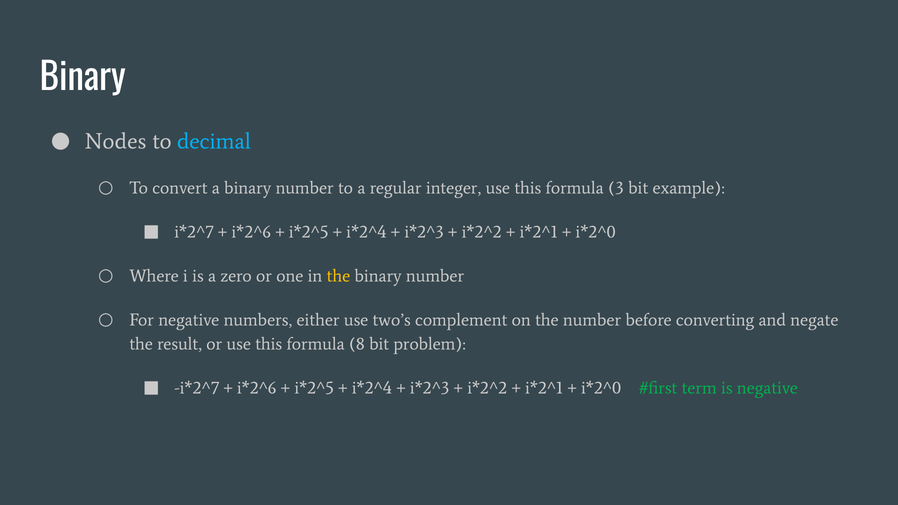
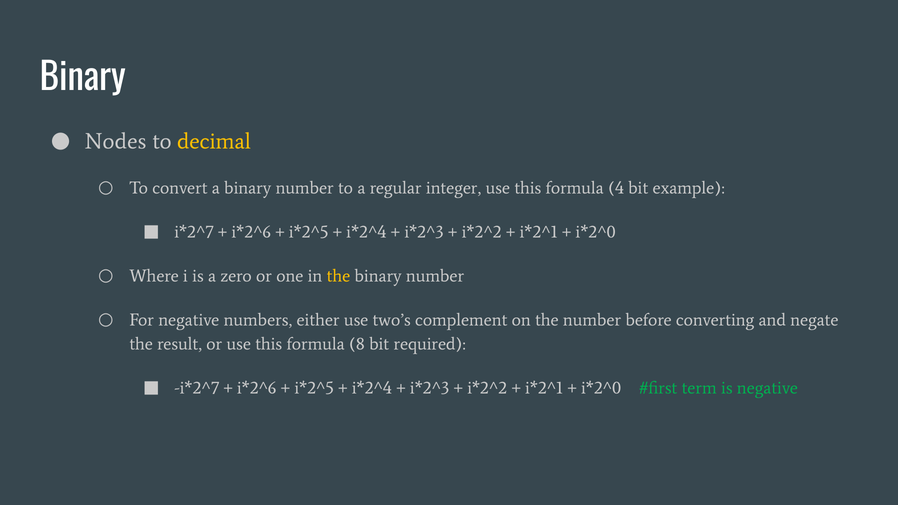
decimal colour: light blue -> yellow (214, 141)
3: 3 -> 4 (616, 188)
problem: problem -> required (430, 344)
